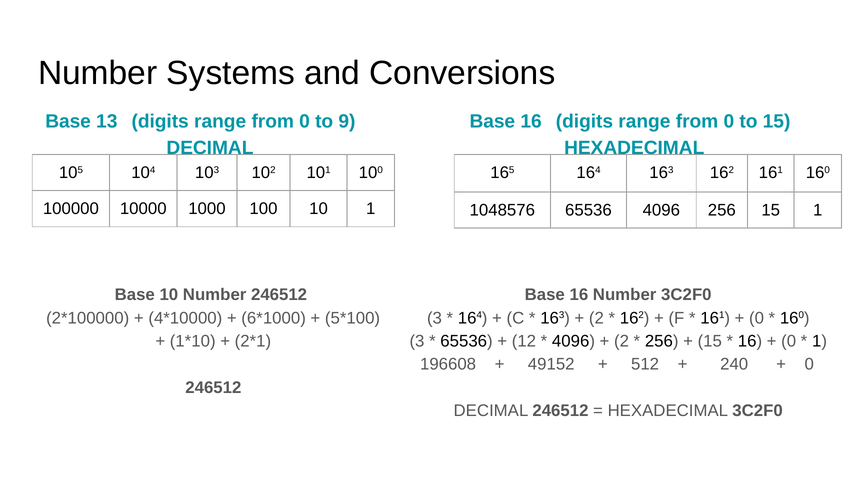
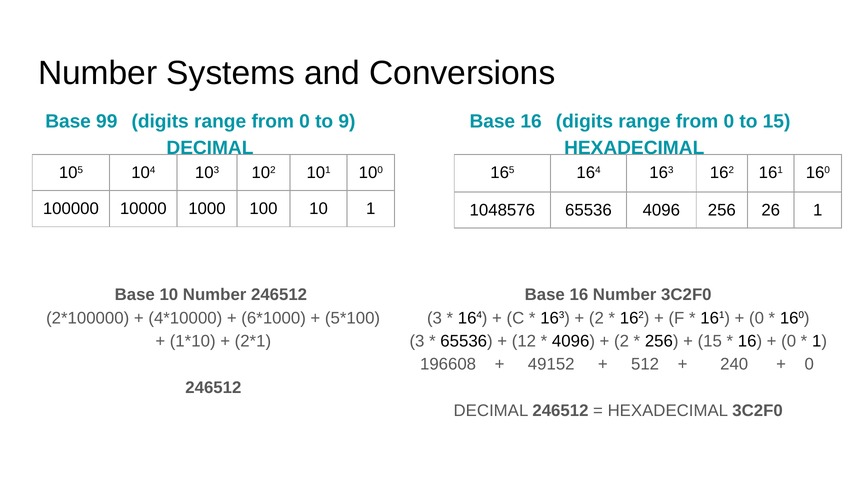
13: 13 -> 99 (107, 121)
256 15: 15 -> 26 (771, 210)
